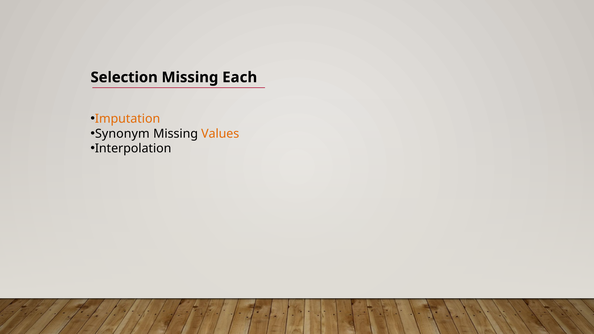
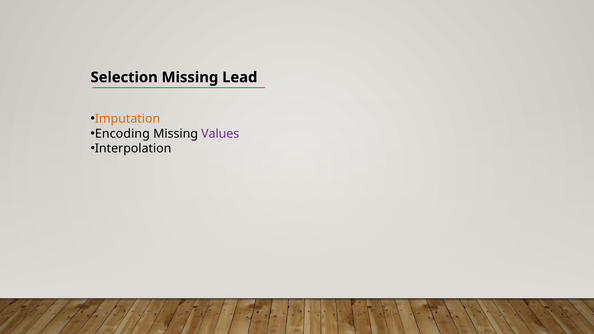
Each: Each -> Lead (240, 77)
Synonym: Synonym -> Encoding (122, 134)
Values colour: orange -> purple (220, 134)
